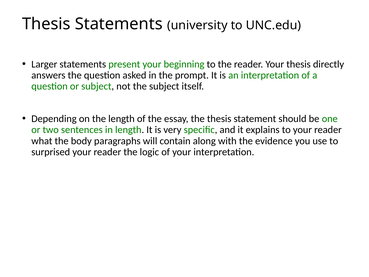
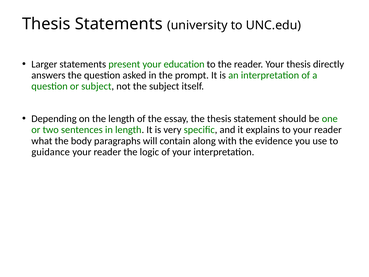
beginning: beginning -> education (184, 64)
surprised: surprised -> guidance (51, 152)
